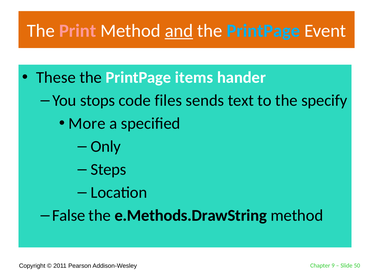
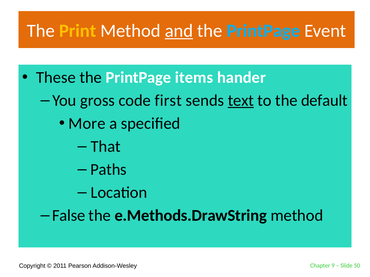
Print colour: pink -> yellow (78, 31)
stops: stops -> gross (97, 101)
files: files -> first (168, 101)
text underline: none -> present (241, 101)
specify: specify -> default (324, 101)
Only: Only -> That (106, 147)
Steps: Steps -> Paths (109, 170)
